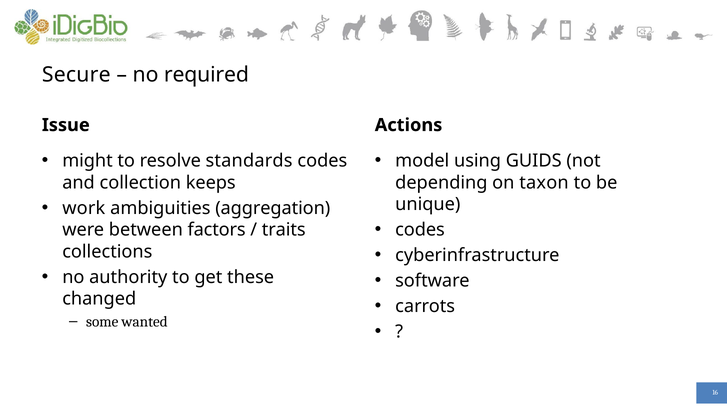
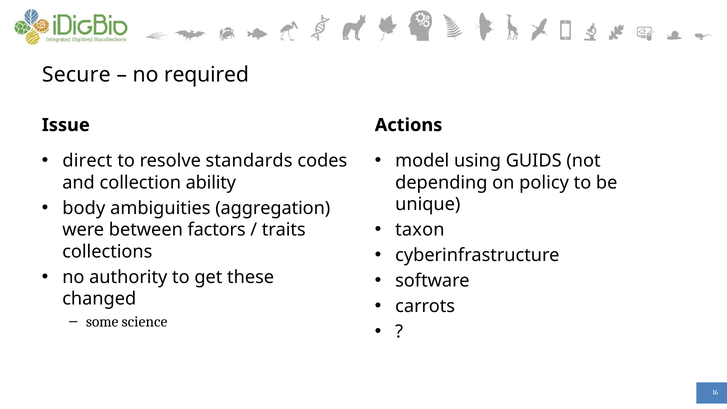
might: might -> direct (87, 161)
keeps: keeps -> ability (211, 183)
taxon: taxon -> policy (544, 183)
work: work -> body (84, 208)
codes: codes -> taxon (420, 230)
wanted: wanted -> science (145, 322)
